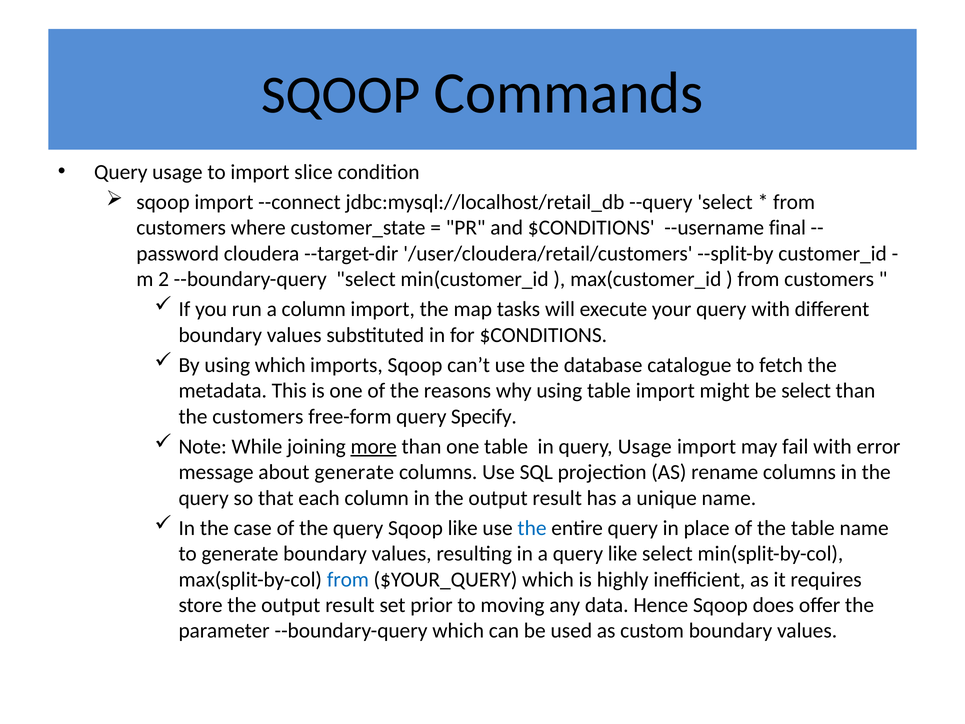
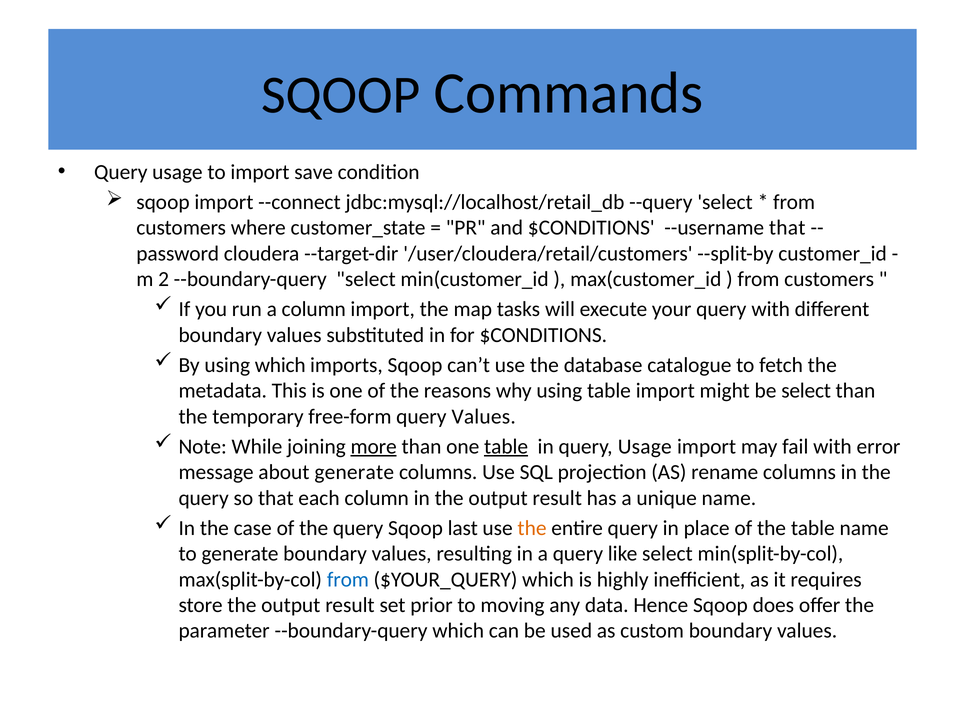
slice: slice -> save (314, 172)
--username final: final -> that (787, 228)
the customers: customers -> temporary (258, 416)
query Specify: Specify -> Values (484, 416)
table underline: none -> present (506, 446)
Sqoop like: like -> last (463, 528)
the colour: blue -> orange (532, 528)
